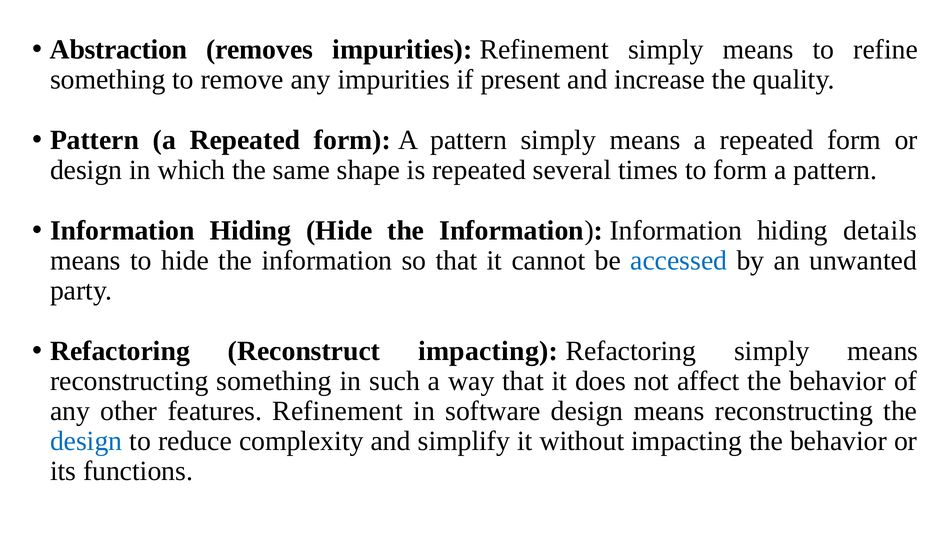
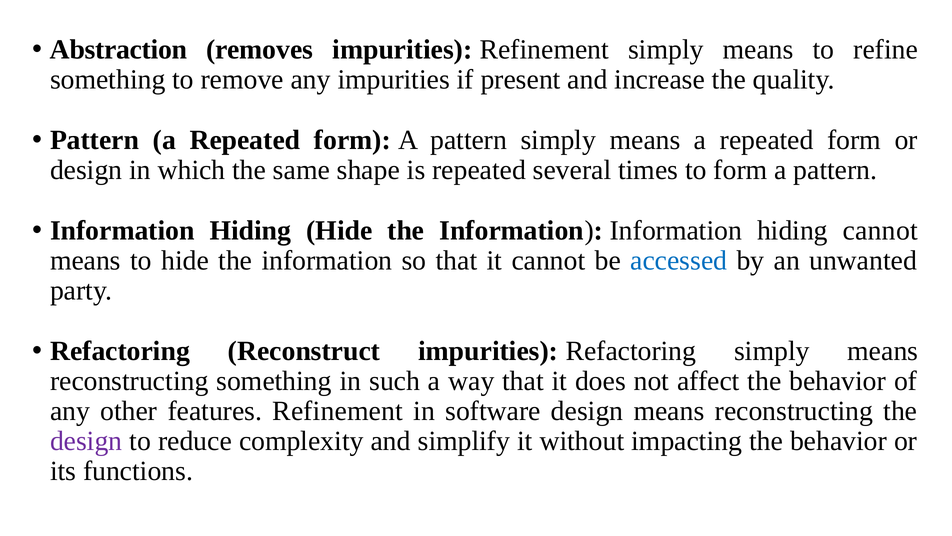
hiding details: details -> cannot (880, 230)
Reconstruct impacting: impacting -> impurities (488, 351)
design colour: blue -> purple (86, 440)
